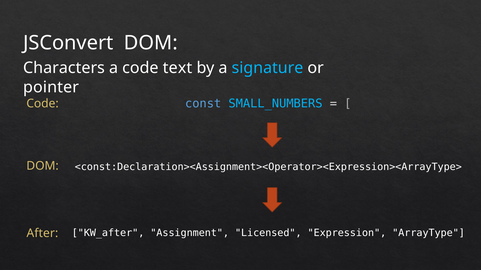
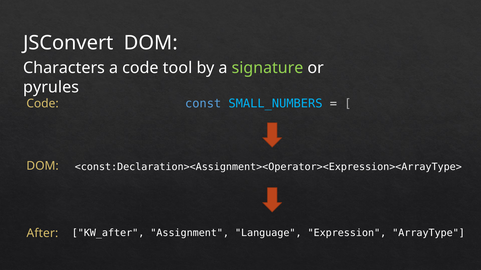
text: text -> tool (178, 68)
signature colour: light blue -> light green (267, 68)
pointer: pointer -> pyrules (51, 87)
Licensed: Licensed -> Language (268, 233)
